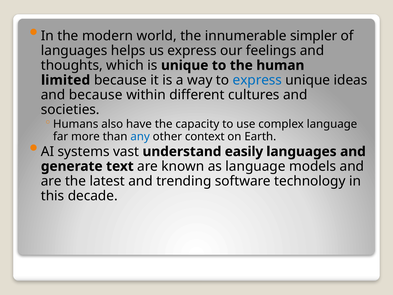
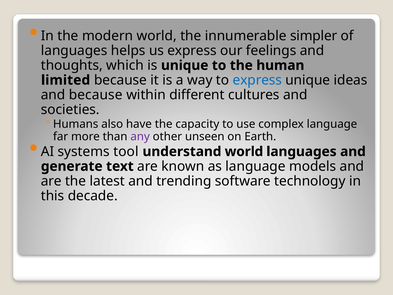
any colour: blue -> purple (140, 136)
context: context -> unseen (205, 136)
vast: vast -> tool (126, 151)
understand easily: easily -> world (244, 151)
